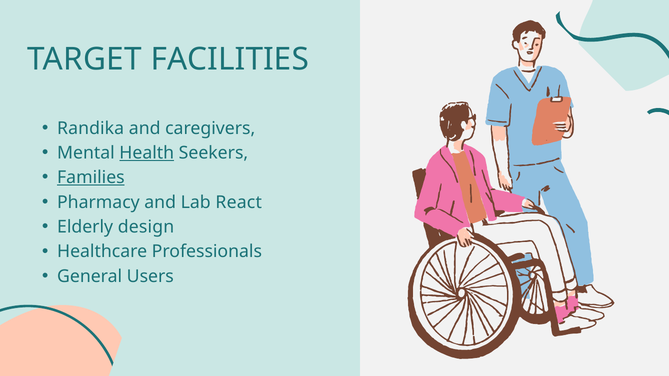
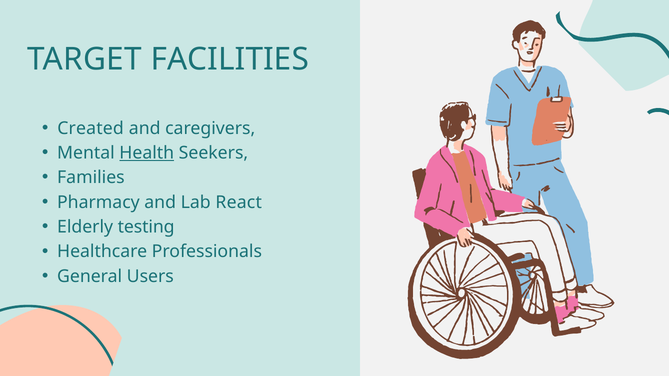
Randika: Randika -> Created (91, 128)
Families underline: present -> none (91, 178)
design: design -> testing (146, 227)
